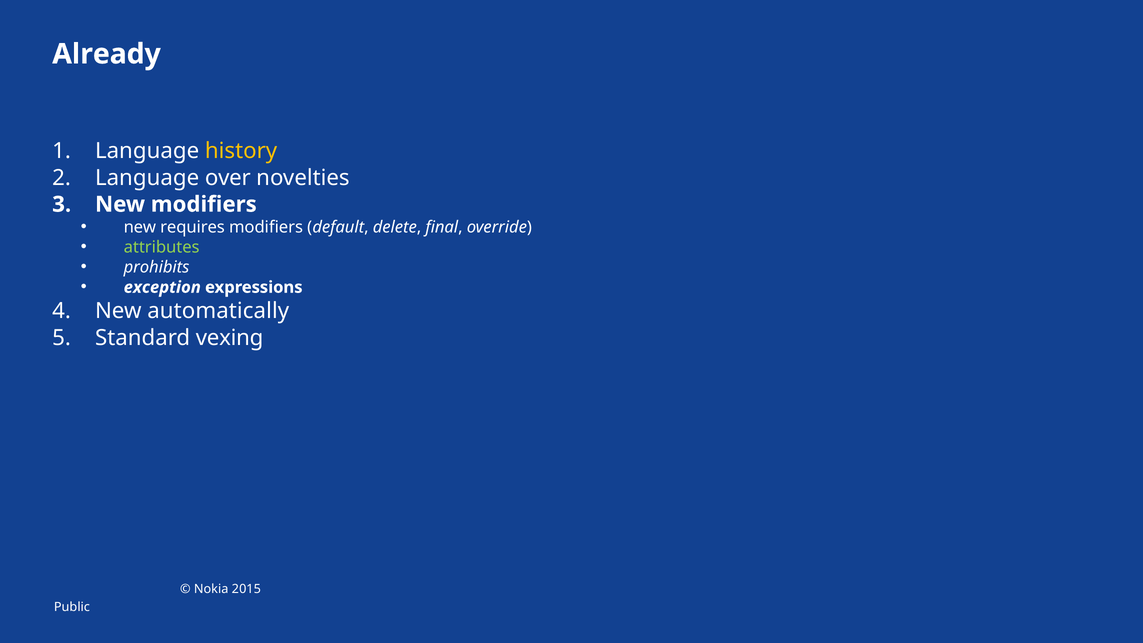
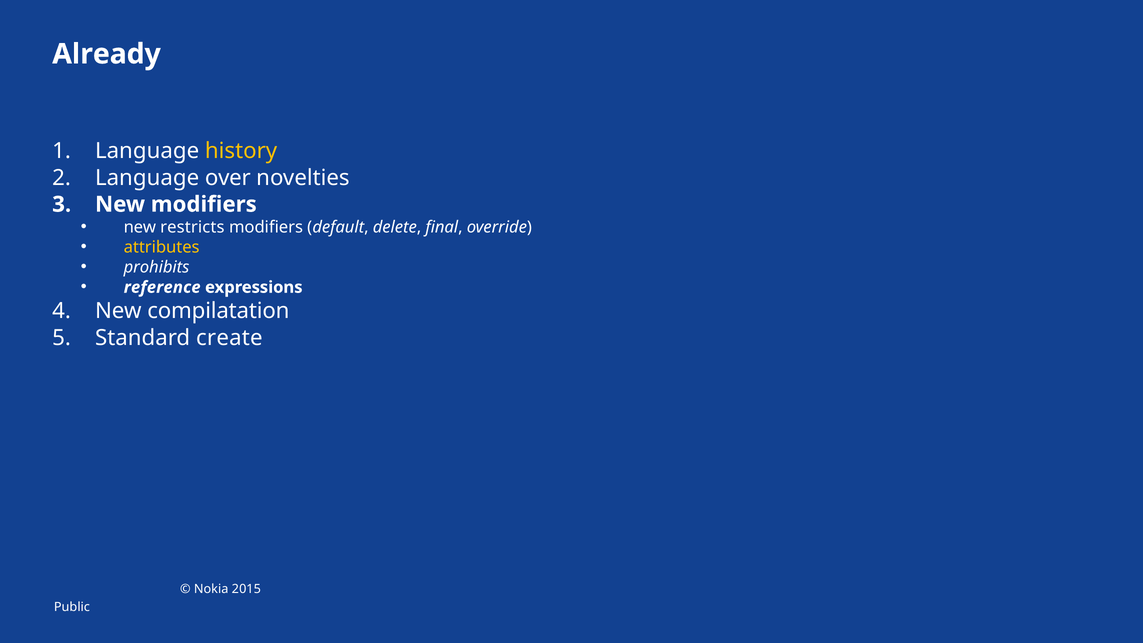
requires: requires -> restricts (192, 227)
attributes colour: light green -> yellow (162, 247)
exception: exception -> reference (162, 287)
automatically: automatically -> compilatation (218, 311)
vexing: vexing -> create (229, 338)
